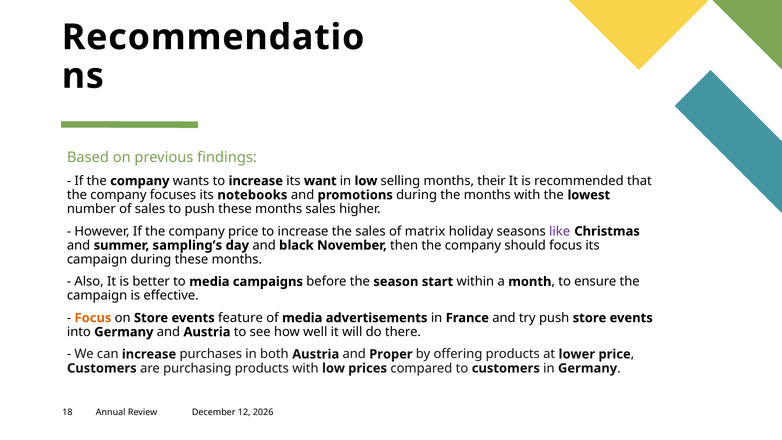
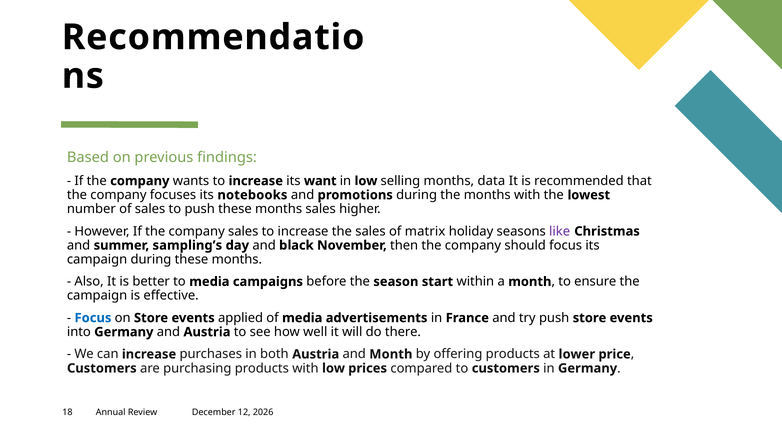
their: their -> data (491, 181)
company price: price -> sales (243, 231)
Focus colour: orange -> blue (93, 318)
feature: feature -> applied (241, 318)
and Proper: Proper -> Month (391, 354)
